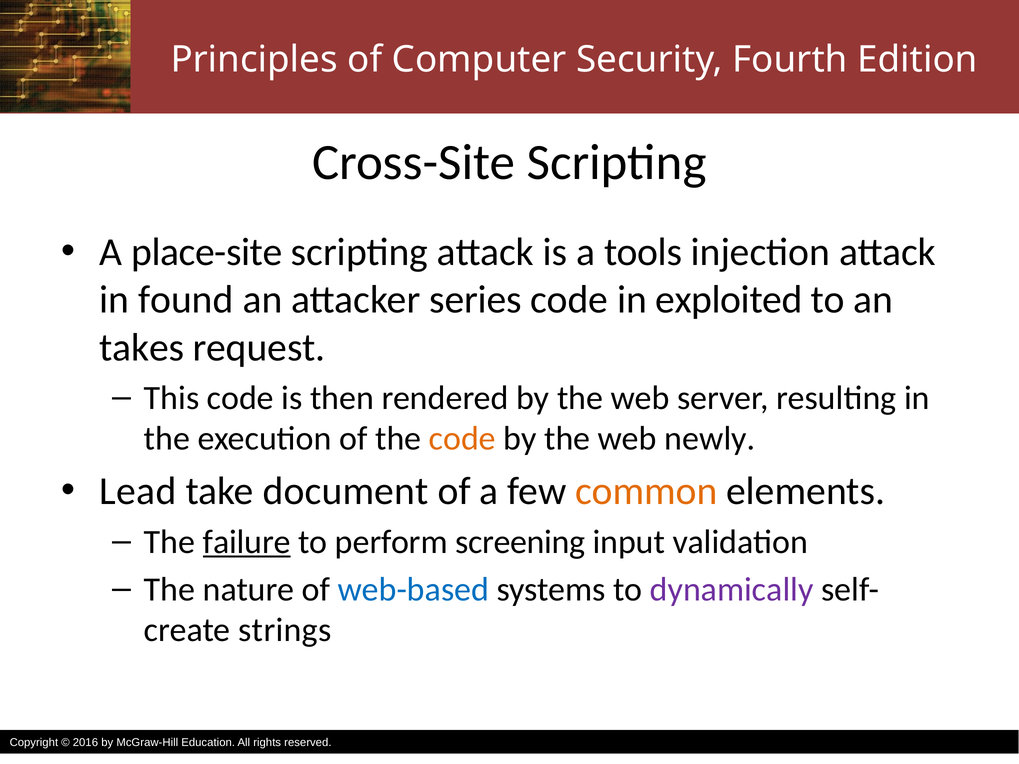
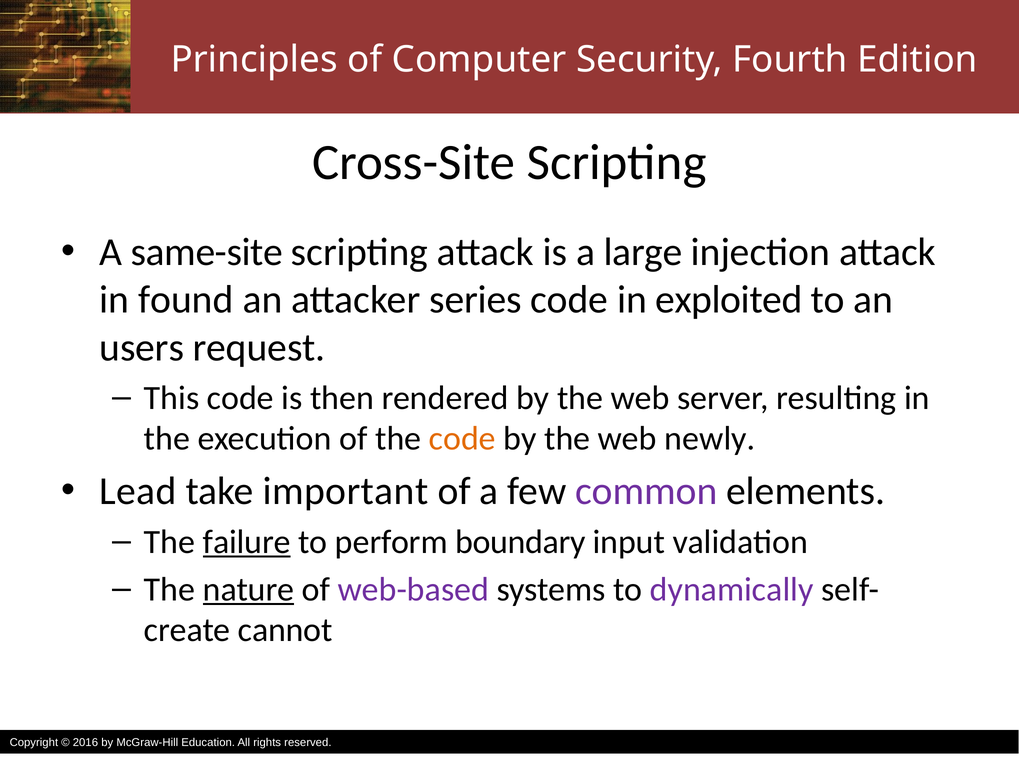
place-site: place-site -> same-site (207, 252)
tools: tools -> large (643, 252)
takes: takes -> users (142, 348)
document: document -> important (345, 491)
common colour: orange -> purple (646, 491)
screening: screening -> boundary (520, 542)
nature underline: none -> present (249, 590)
web-based colour: blue -> purple (413, 590)
strings: strings -> cannot (285, 630)
